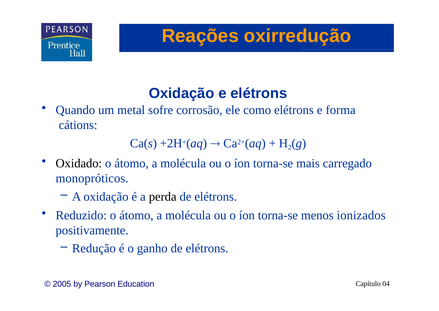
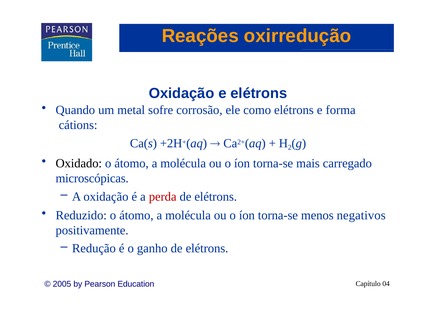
monopróticos: monopróticos -> microscópicas (92, 178)
perda colour: black -> red (163, 196)
ionizados: ionizados -> negativos (361, 215)
